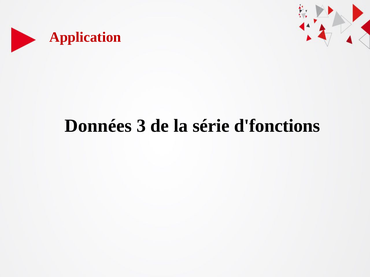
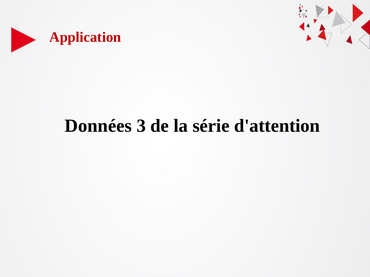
d'fonctions: d'fonctions -> d'attention (277, 126)
